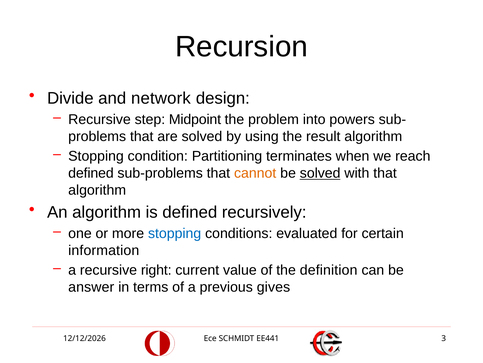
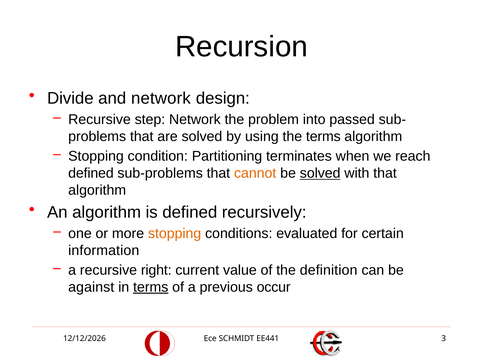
step Midpoint: Midpoint -> Network (195, 119)
powers: powers -> passed (352, 119)
the result: result -> terms (323, 136)
stopping colour: blue -> orange (175, 233)
answer: answer -> against (91, 286)
terms underline: none -> present (151, 286)
gives: gives -> occur (274, 286)
